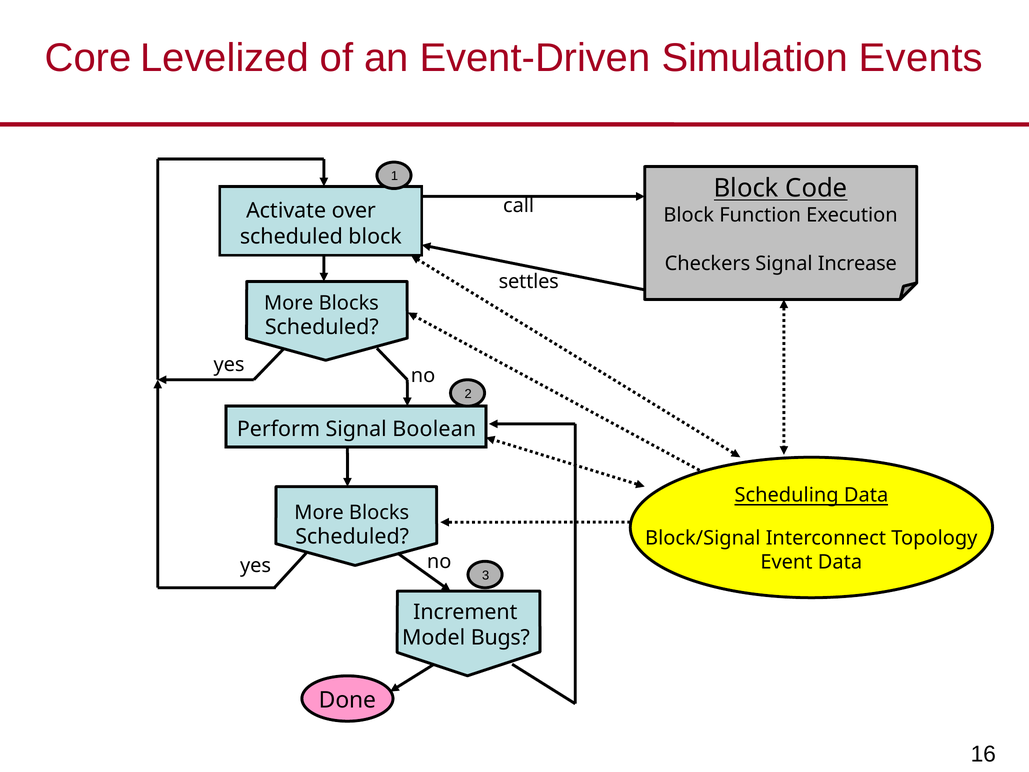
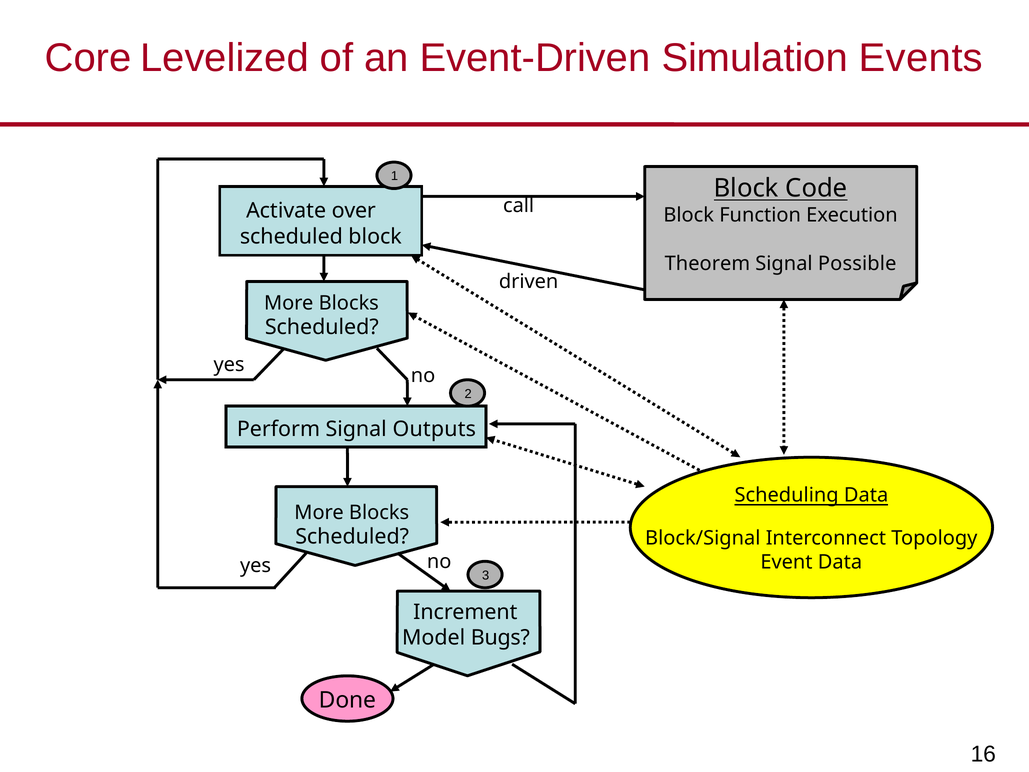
Checkers: Checkers -> Theorem (707, 263)
Increase: Increase -> Possible (857, 263)
settles: settles -> driven (529, 282)
Boolean: Boolean -> Outputs (434, 429)
